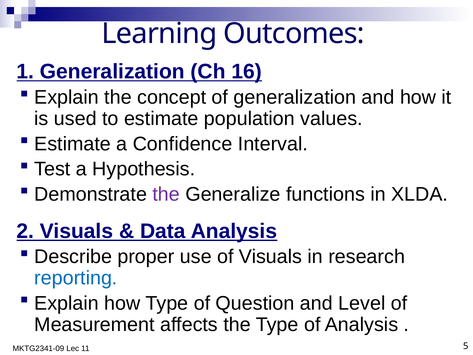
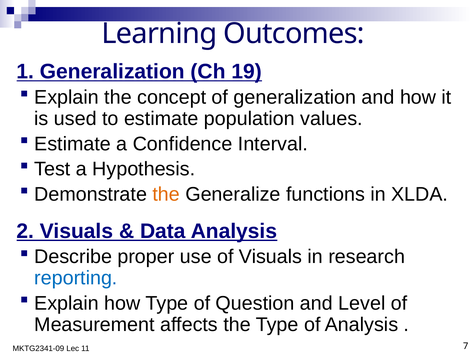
16: 16 -> 19 (247, 72)
the colour: purple -> orange (166, 194)
5: 5 -> 7 (466, 346)
